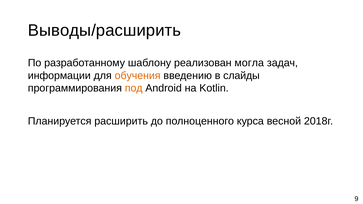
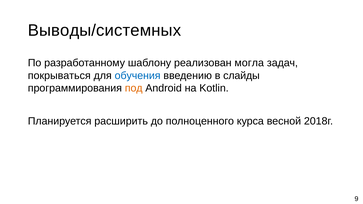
Выводы/расширить: Выводы/расширить -> Выводы/системных (104, 31)
информации: информации -> покрываться (59, 76)
обучения colour: orange -> blue (138, 76)
